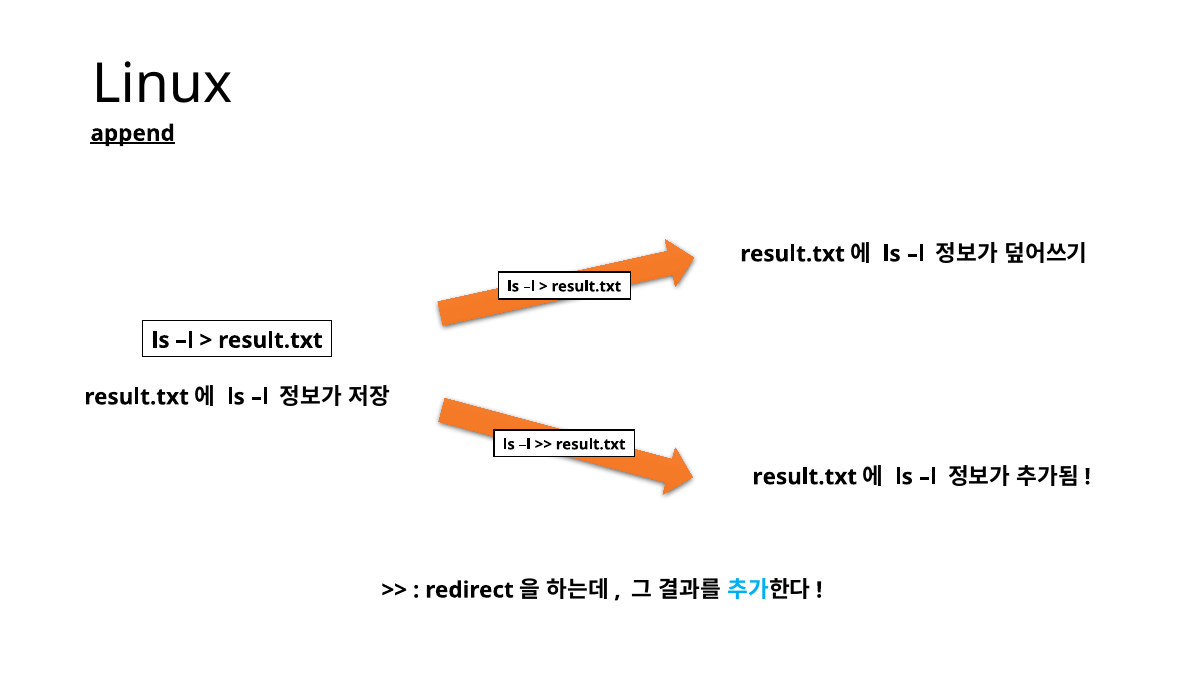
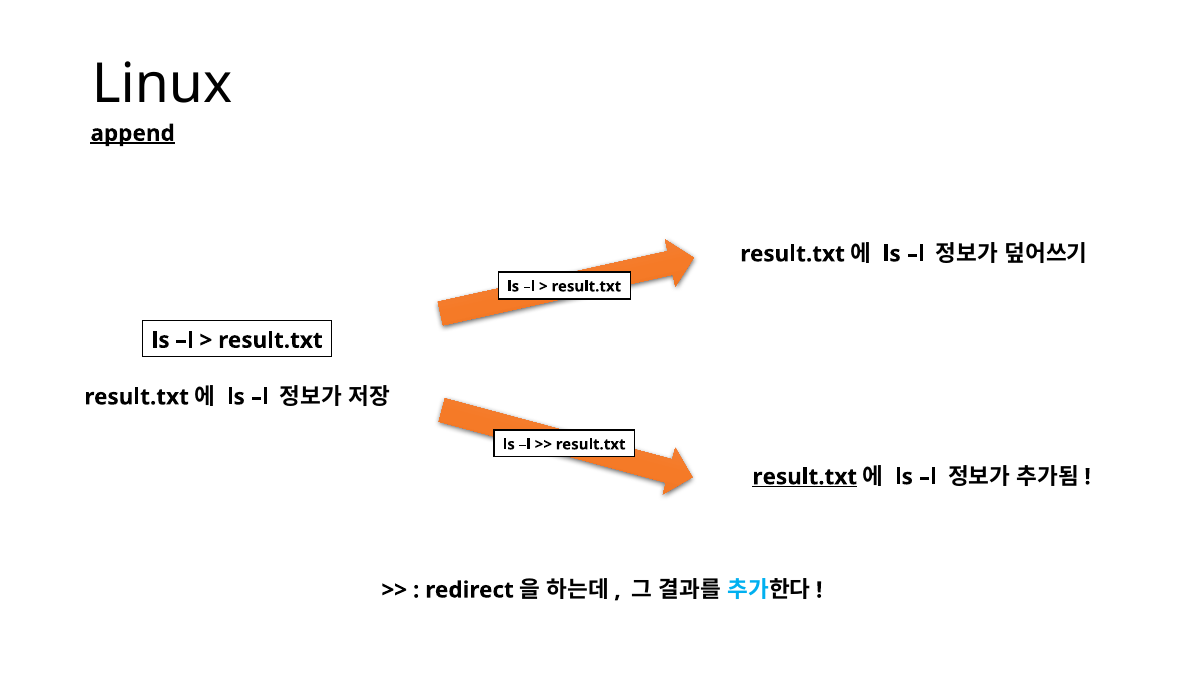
result.txt underline: none -> present (805, 476)
